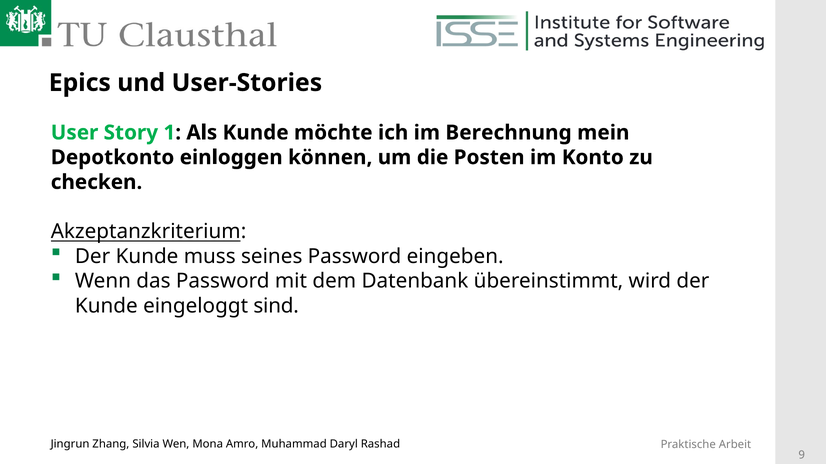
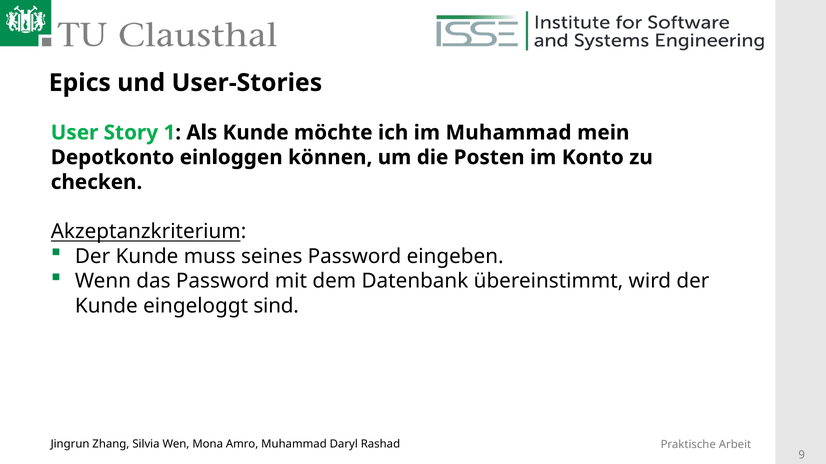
im Berechnung: Berechnung -> Muhammad (508, 133)
